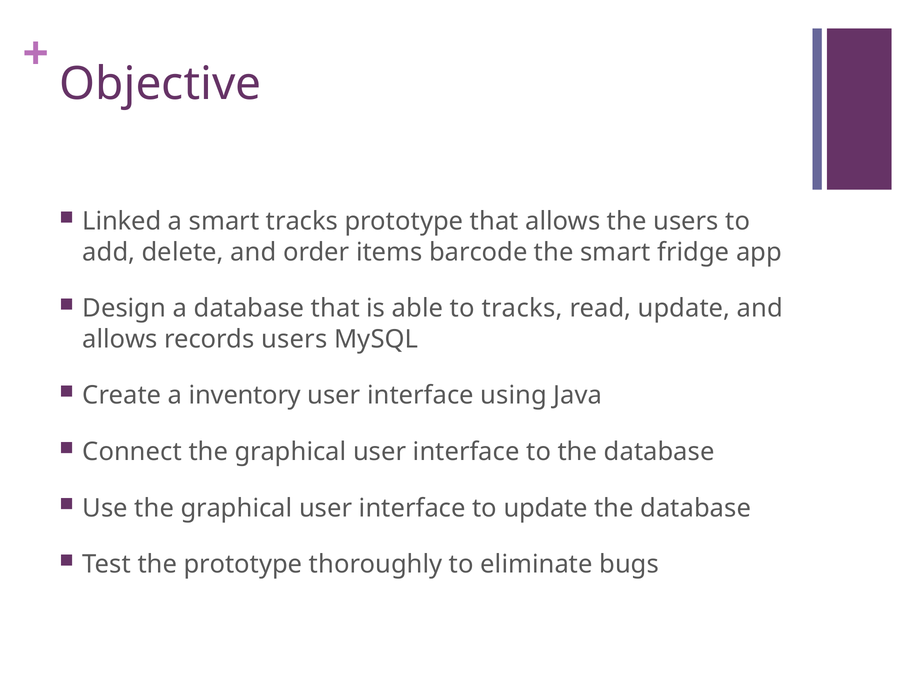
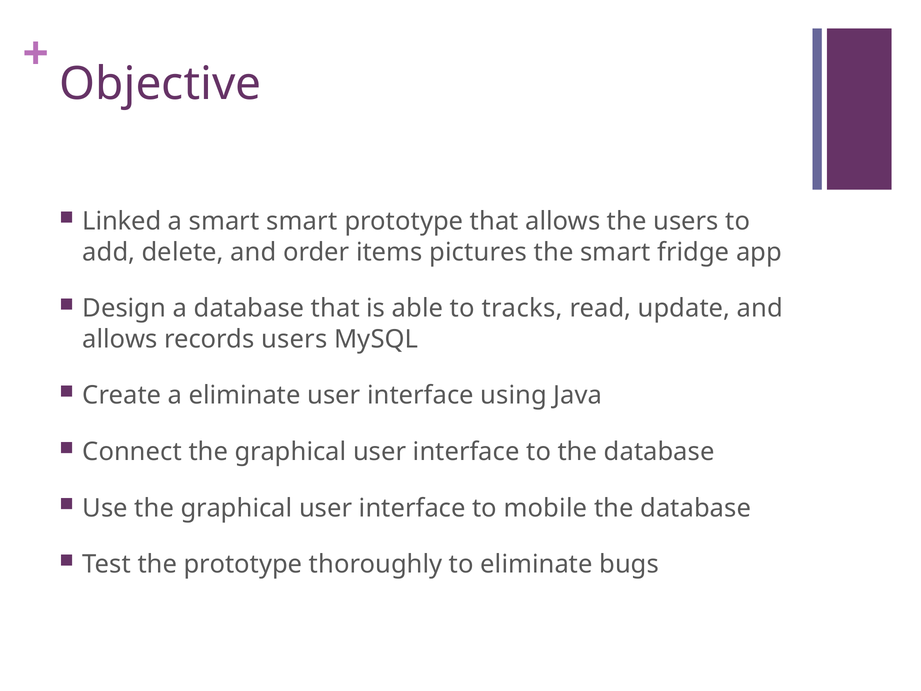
smart tracks: tracks -> smart (302, 221)
barcode: barcode -> pictures (478, 252)
a inventory: inventory -> eliminate (245, 395)
to update: update -> mobile (545, 508)
